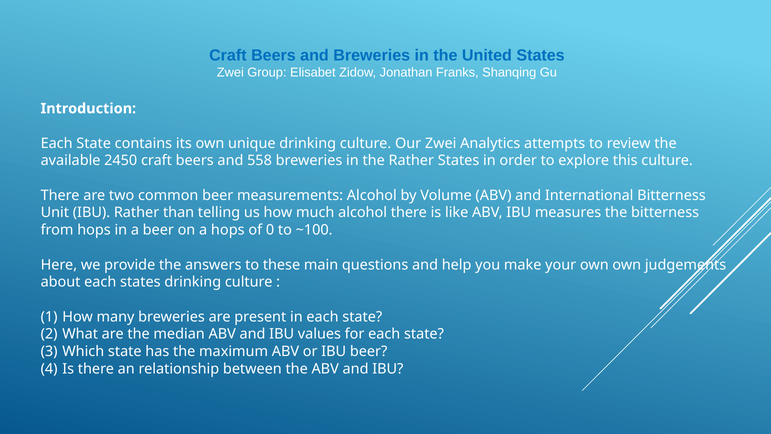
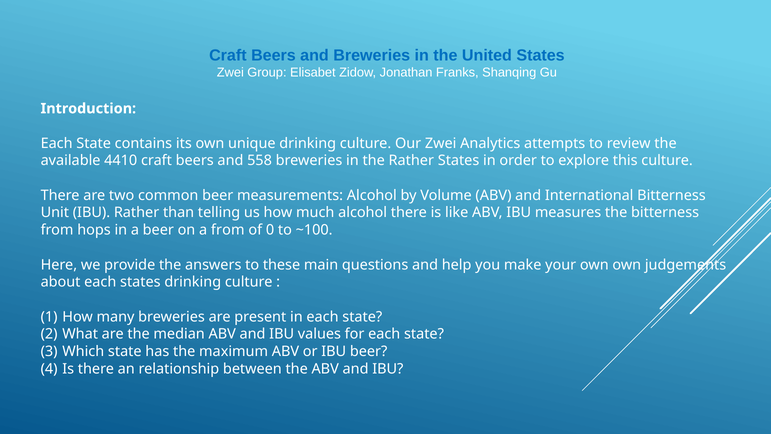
2450: 2450 -> 4410 (121, 161)
a hops: hops -> from (228, 230)
